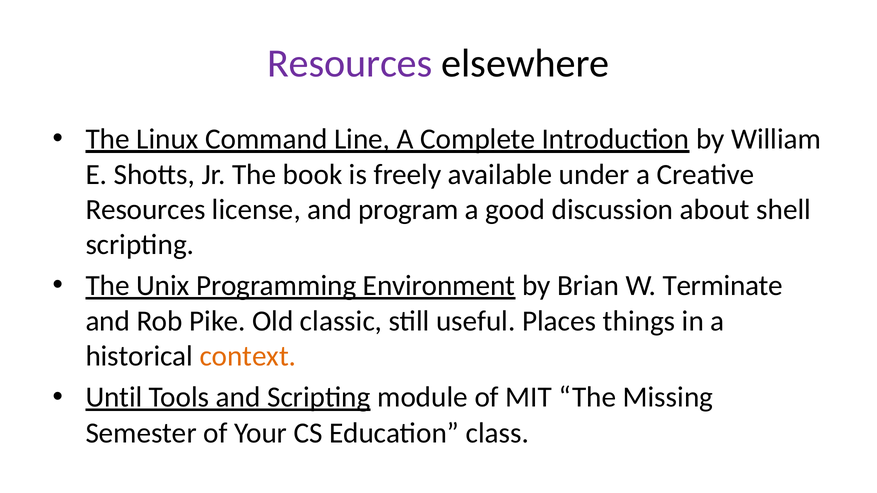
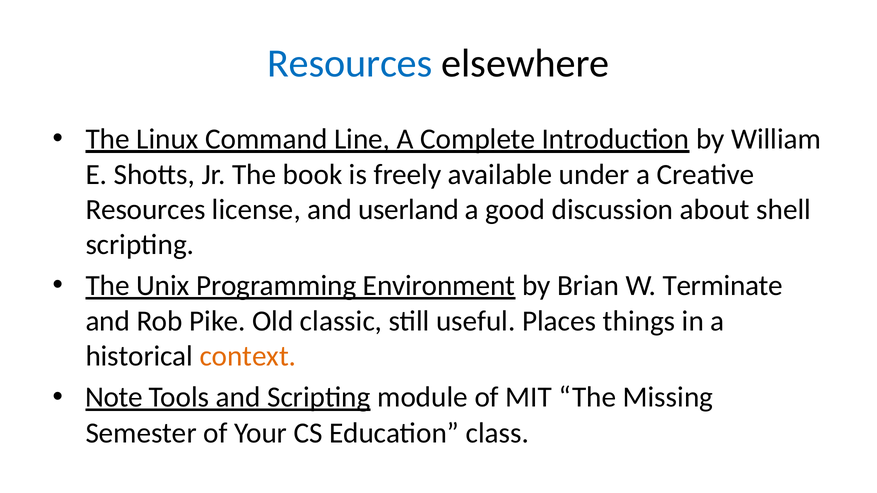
Resources colour: purple -> blue (350, 64)
program: program -> userland (409, 210)
Until: Until -> Note (114, 397)
